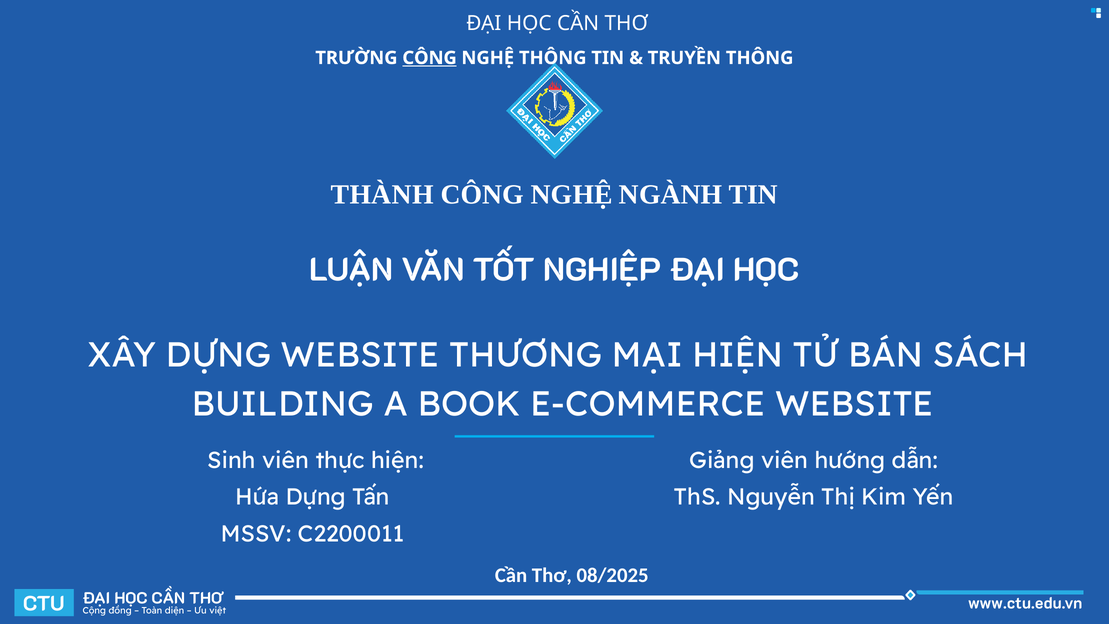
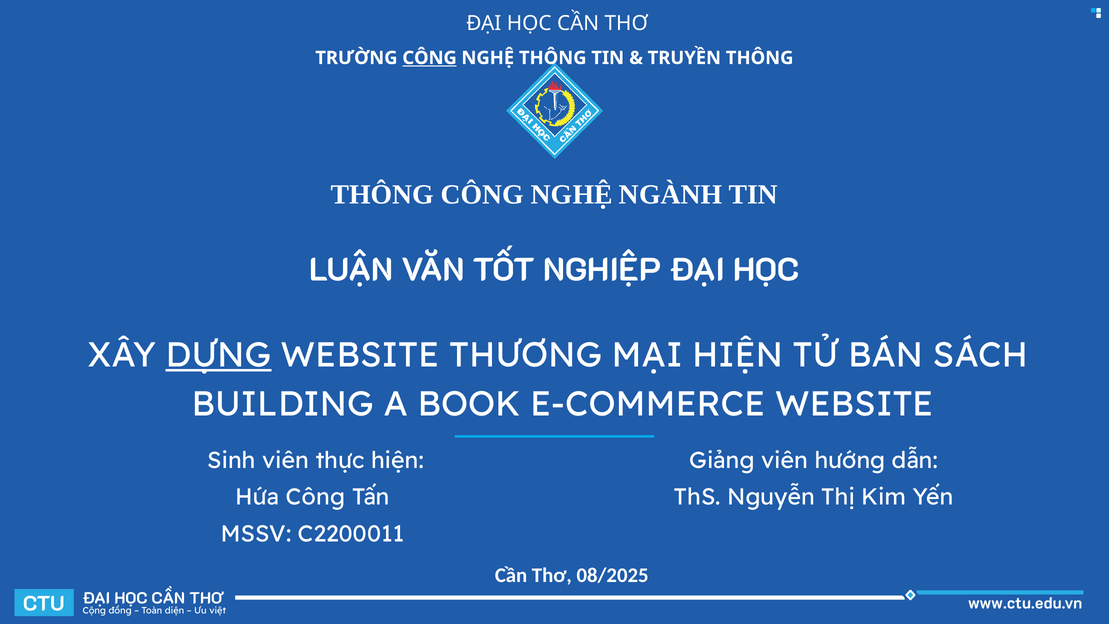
THÀNH: THÀNH -> THÔNG (382, 194)
DỰNG underline: none -> present (218, 355)
Hứa Dựng: Dựng -> Công (316, 497)
